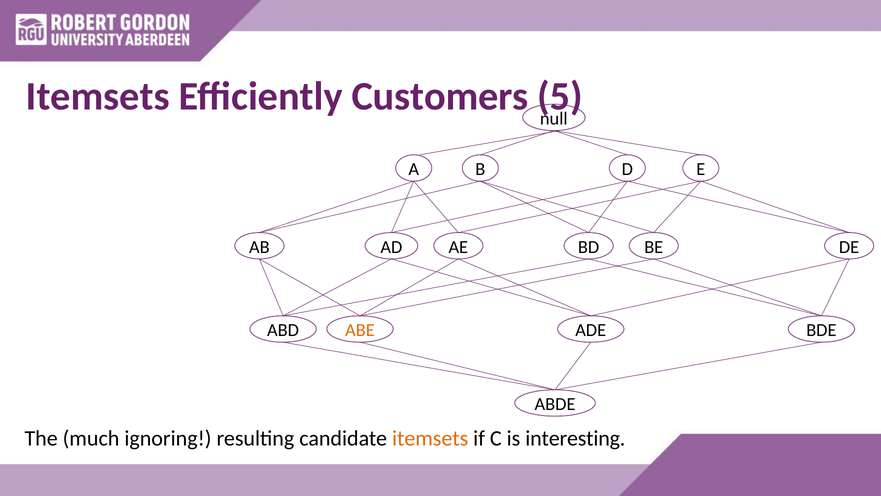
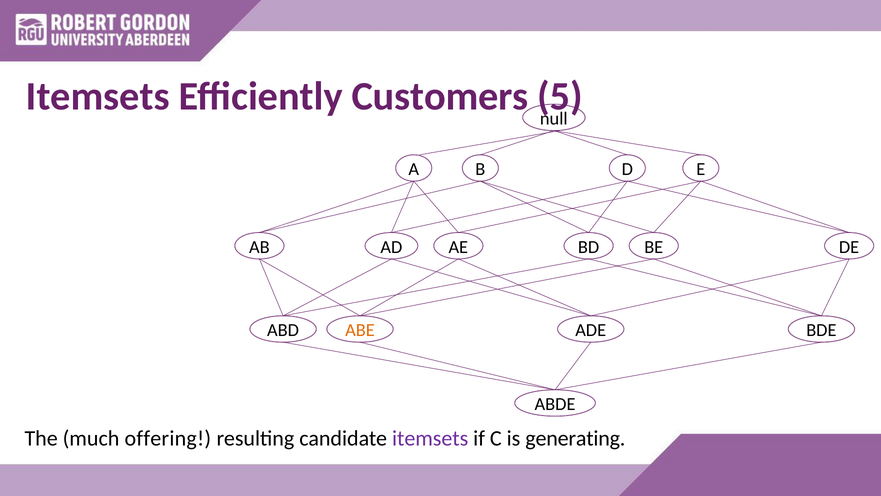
ignoring: ignoring -> offering (168, 438)
itemsets colour: orange -> purple (430, 438)
interesting: interesting -> generating (575, 438)
